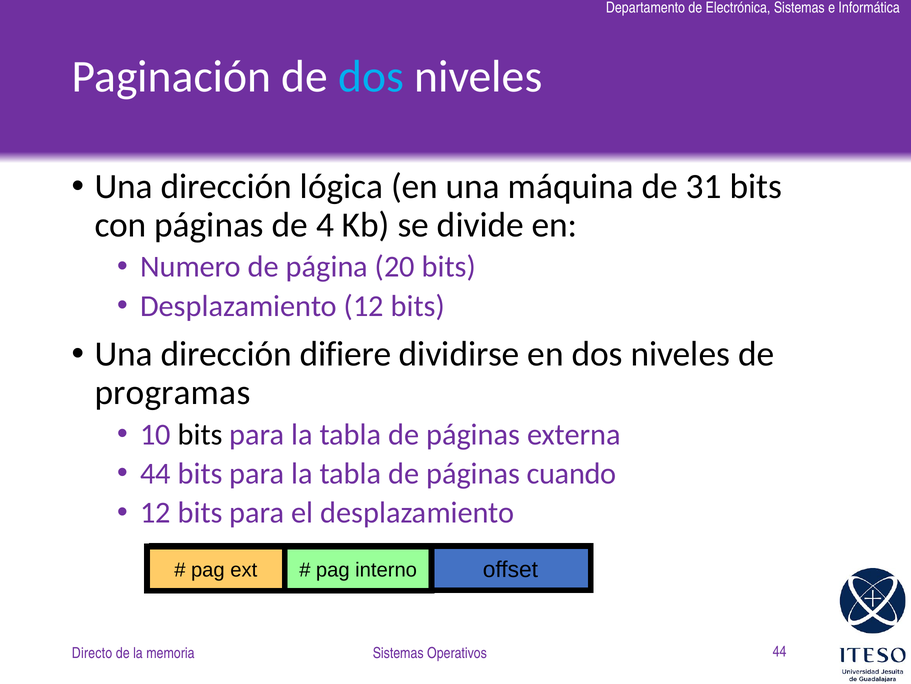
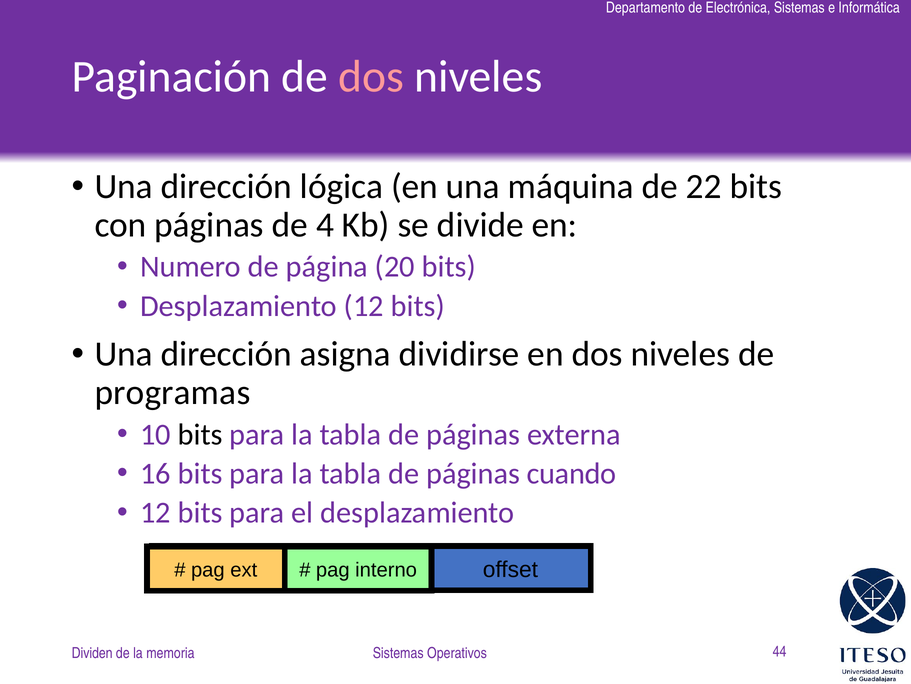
dos colour: light blue -> pink (371, 77)
31: 31 -> 22 (704, 187)
difiere: difiere -> asigna (345, 354)
44: 44 -> 16 (155, 473)
Directo: Directo -> Dividen (92, 652)
